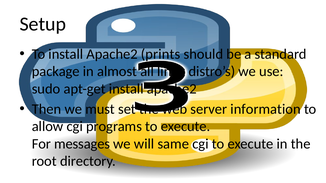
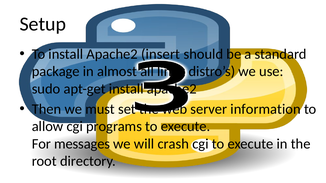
prints: prints -> insert (161, 54)
same: same -> crash (173, 144)
